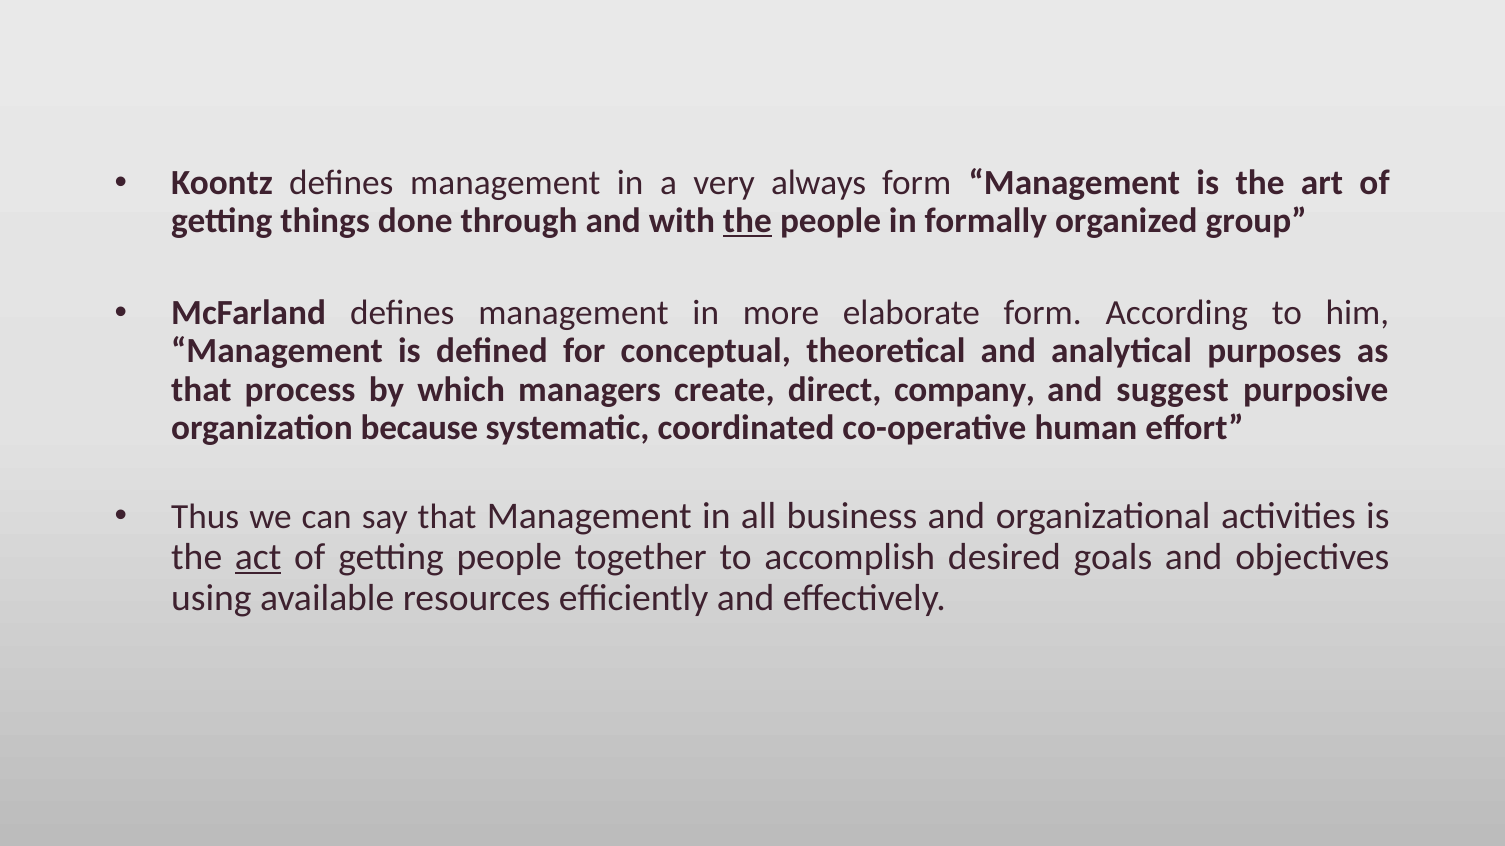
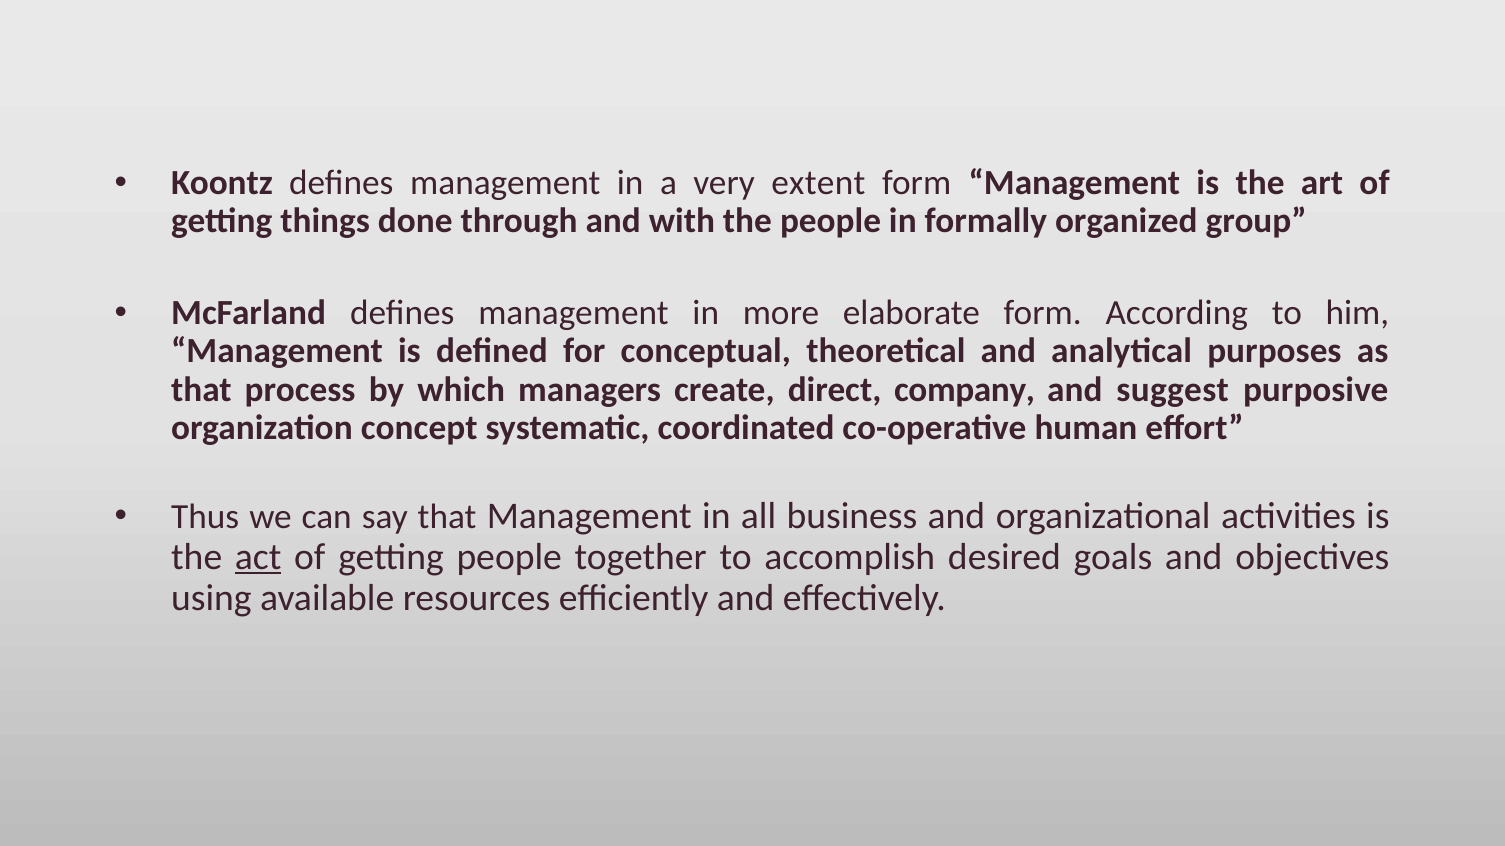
always: always -> extent (818, 183)
the underline: present -> none (747, 221)
because: because -> concept (419, 428)
